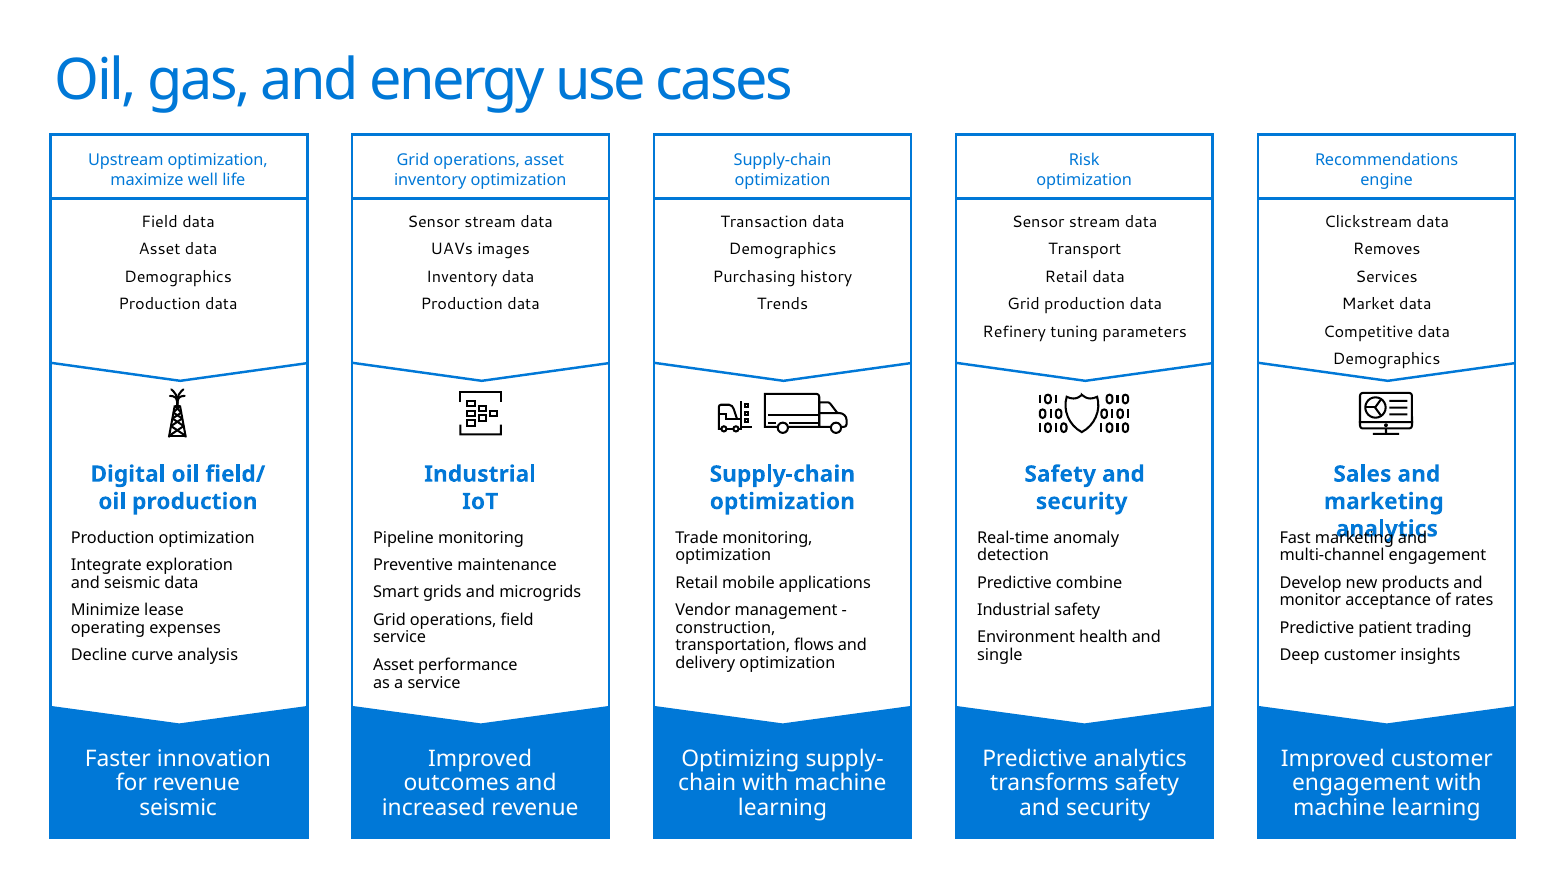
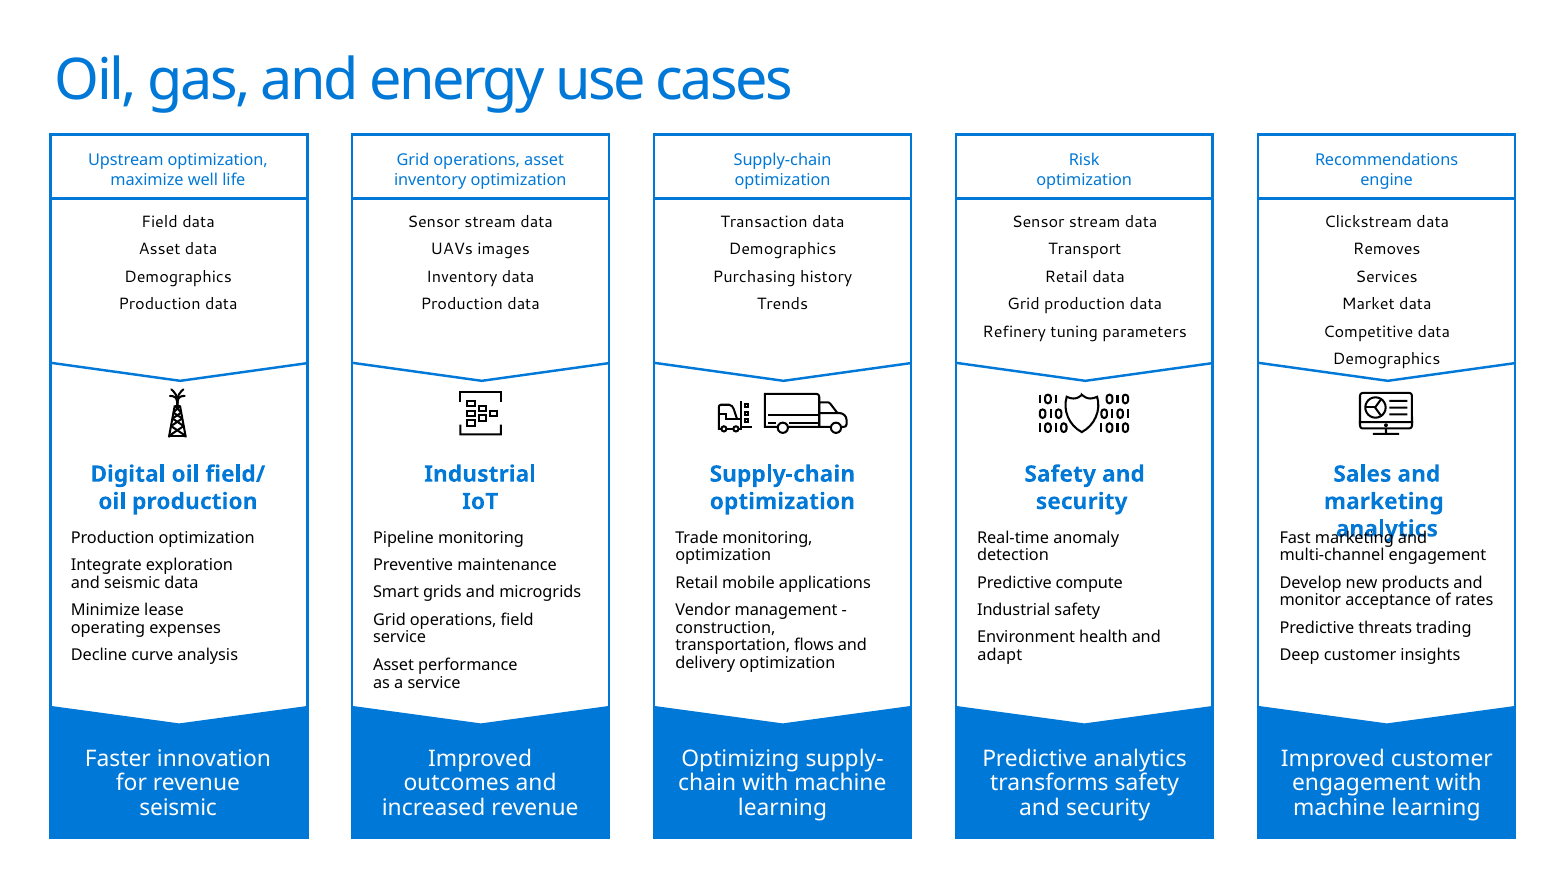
combine: combine -> compute (1089, 583)
patient: patient -> threats (1385, 628)
single: single -> adapt (1000, 655)
